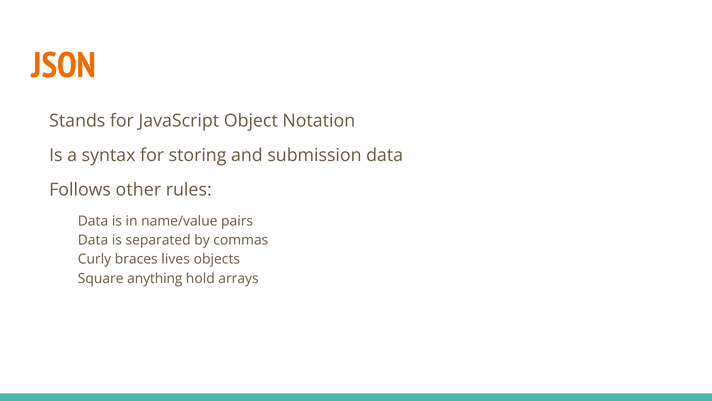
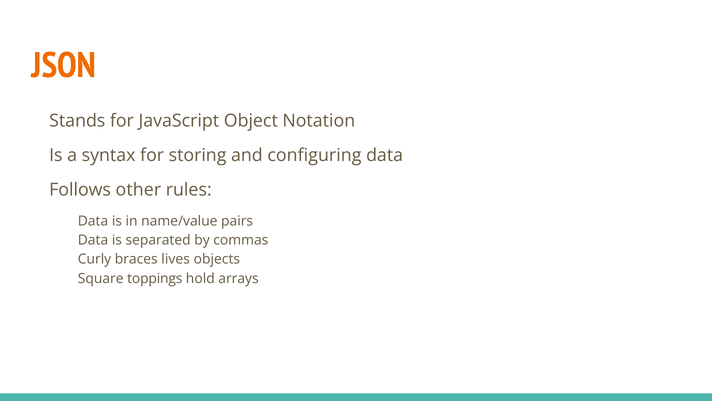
submission: submission -> configuring (314, 155)
anything: anything -> toppings (155, 278)
